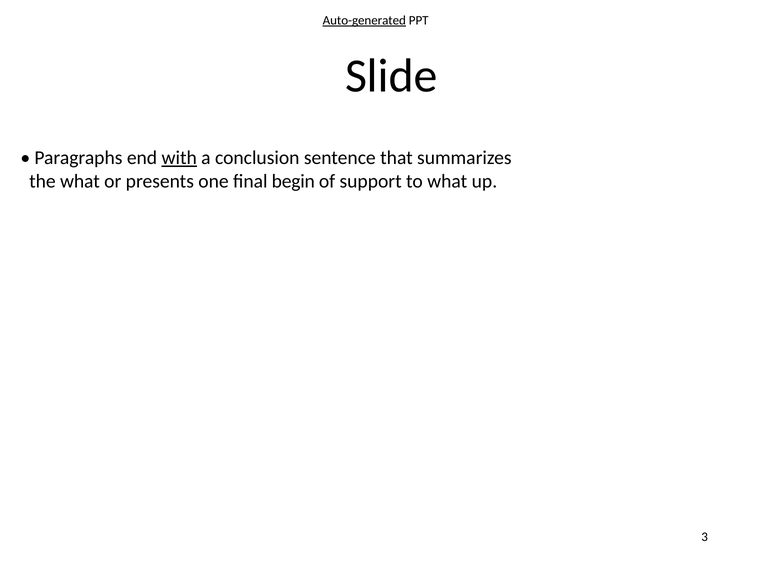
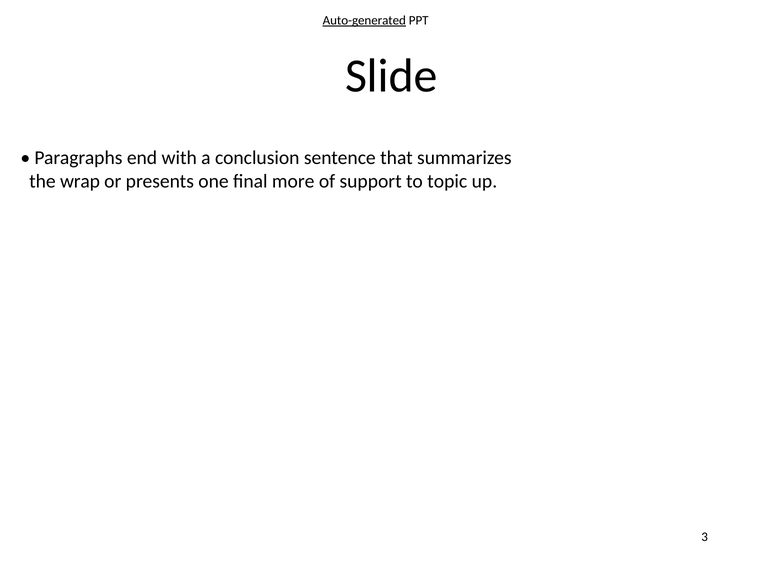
with underline: present -> none (179, 158)
the what: what -> wrap (80, 181)
begin: begin -> more (293, 181)
to what: what -> topic (447, 181)
